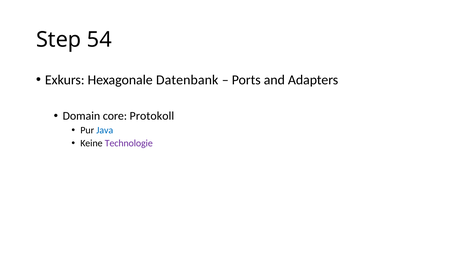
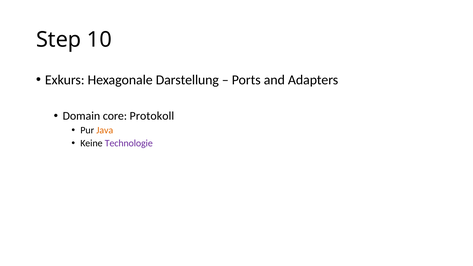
54: 54 -> 10 (99, 40)
Datenbank: Datenbank -> Darstellung (187, 80)
Java colour: blue -> orange (105, 130)
